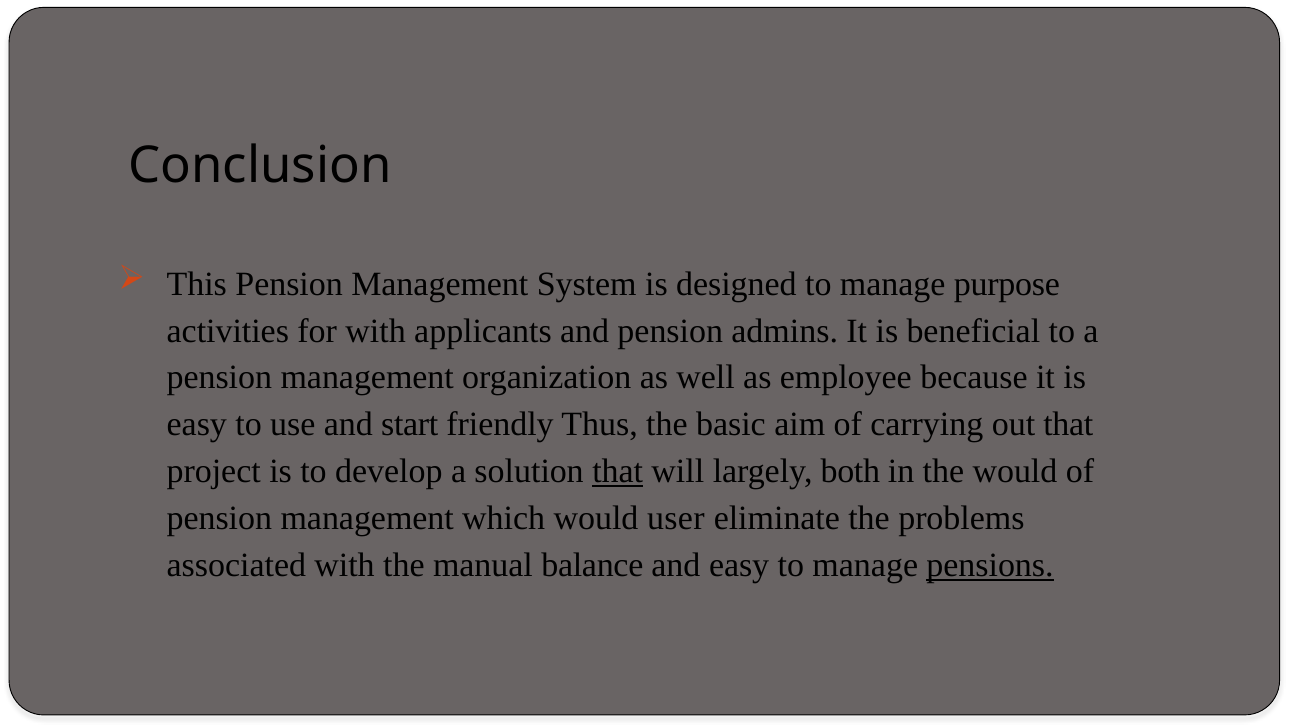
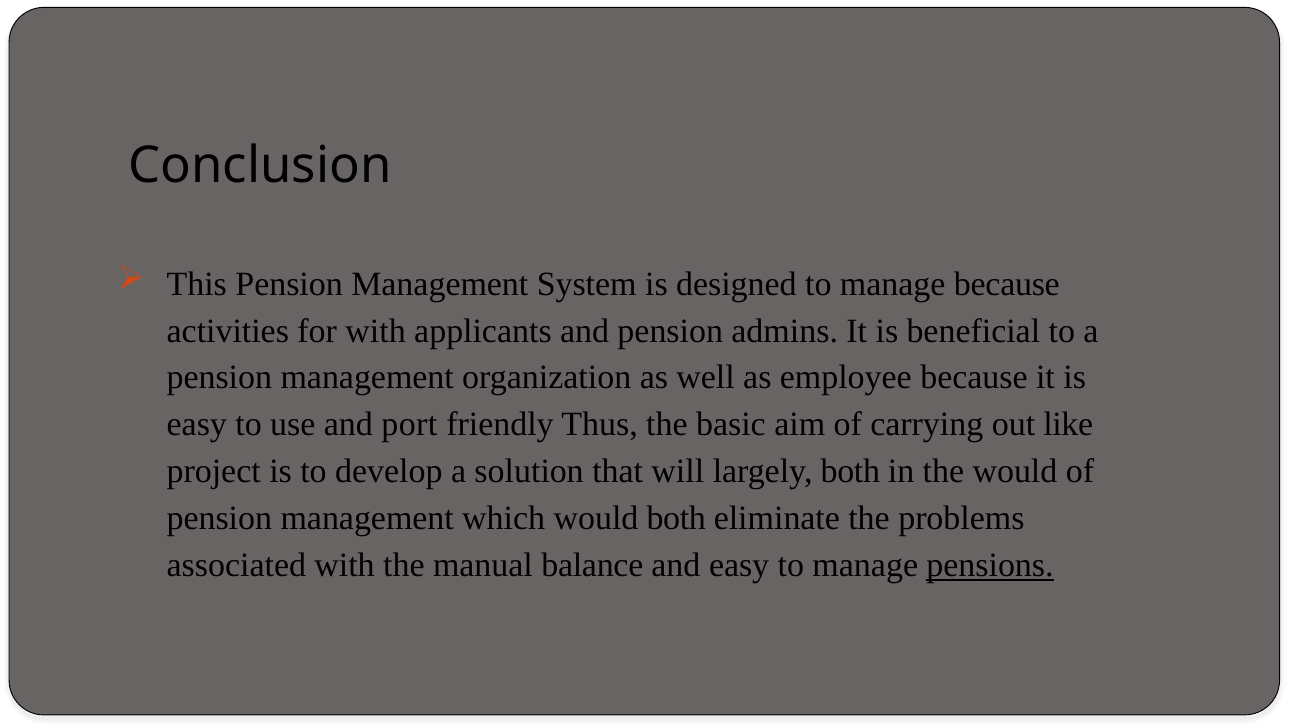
manage purpose: purpose -> because (1007, 284)
start: start -> port (409, 425)
out that: that -> like (1068, 425)
that underline: present -> none (618, 472)
would user: user -> both (676, 518)
